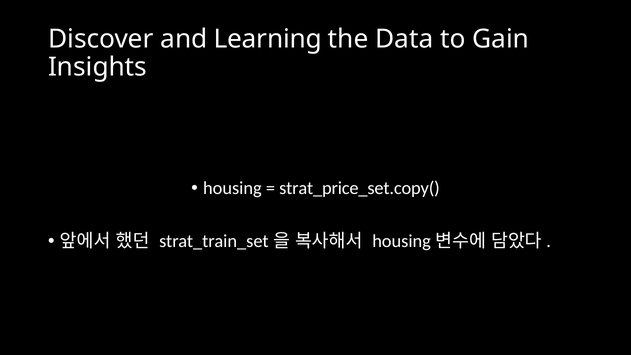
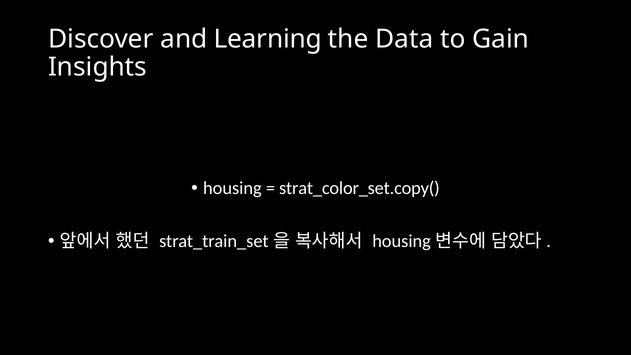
strat_price_set.copy(: strat_price_set.copy( -> strat_color_set.copy( (359, 188)
